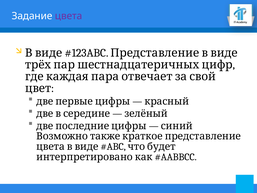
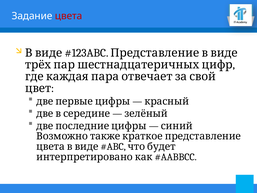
цвета colour: purple -> red (69, 16)
